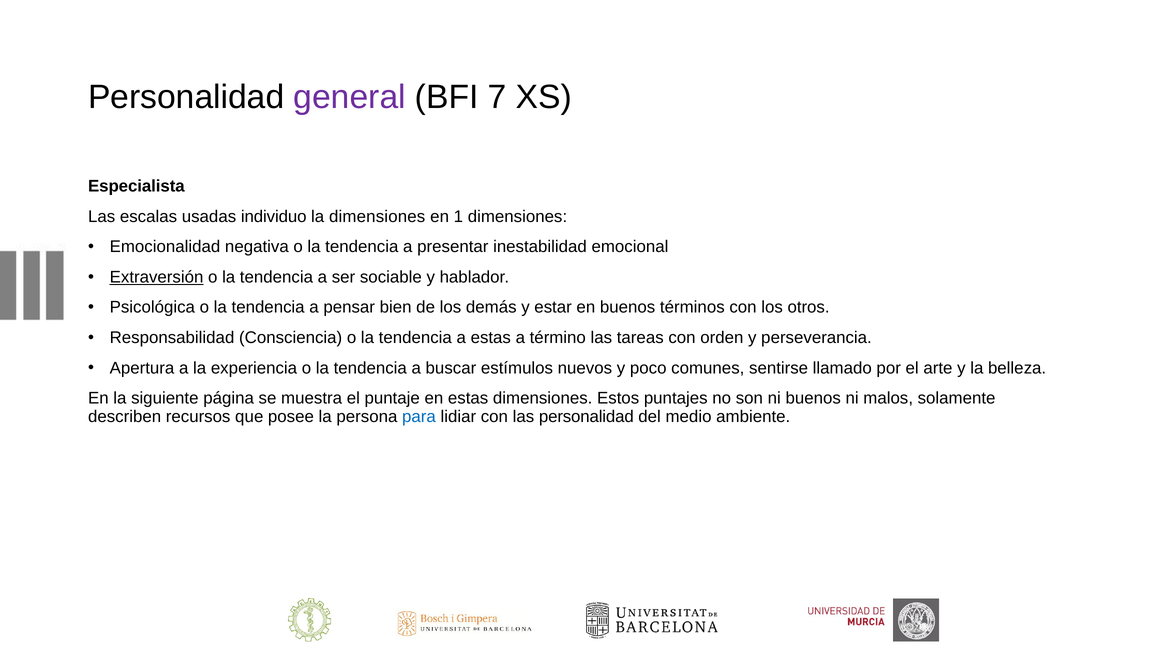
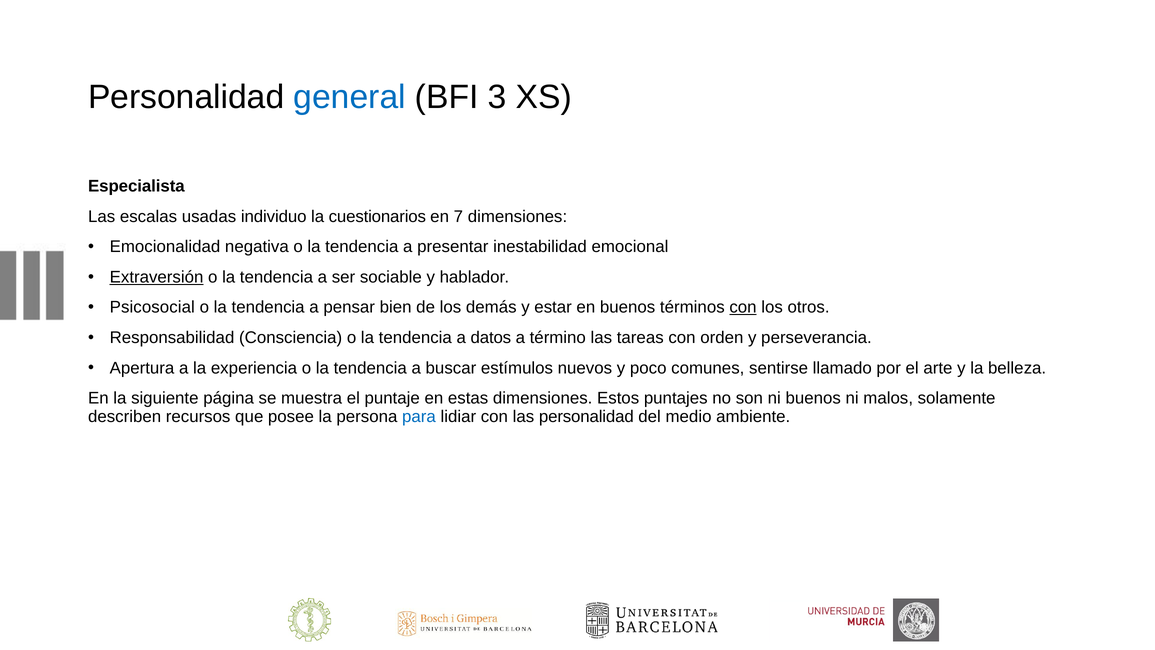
general colour: purple -> blue (350, 97)
7: 7 -> 3 (497, 97)
la dimensiones: dimensiones -> cuestionarios (377, 217)
1: 1 -> 7 (458, 217)
Psicológica: Psicológica -> Psicosocial (152, 307)
con underline: none -> present (743, 307)
a estas: estas -> datos (491, 338)
